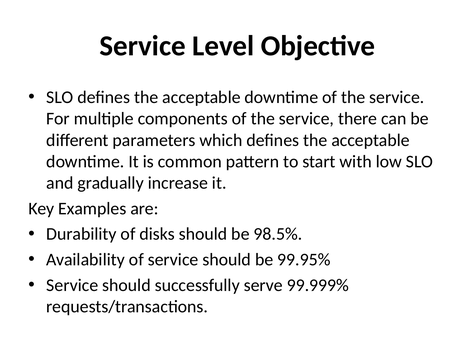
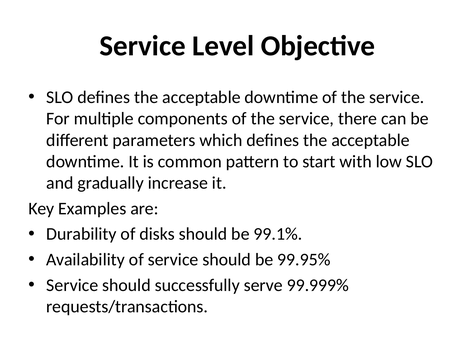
98.5%: 98.5% -> 99.1% (278, 234)
